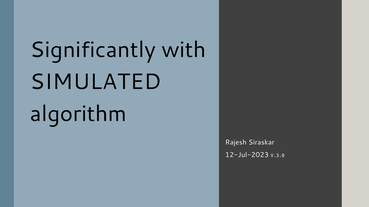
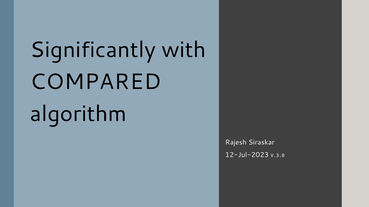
SIMULATED: SIMULATED -> COMPARED (96, 82)
